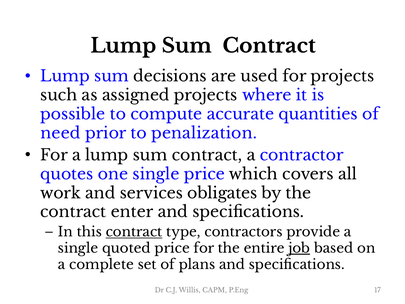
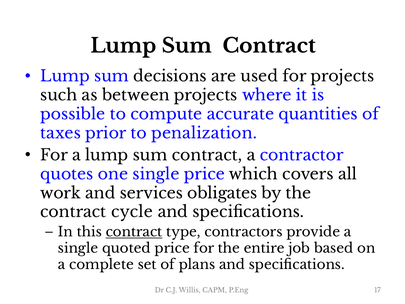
assigned: assigned -> between (136, 95)
need: need -> taxes (61, 133)
enter: enter -> cycle (132, 212)
job underline: present -> none (299, 248)
